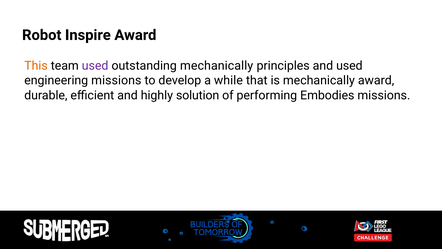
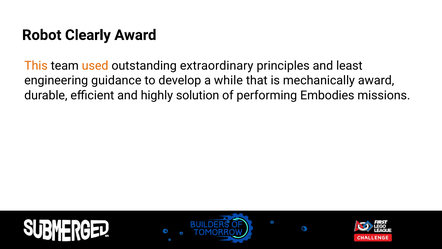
Inspire: Inspire -> Clearly (88, 35)
used colour: purple -> orange (95, 66)
outstanding mechanically: mechanically -> extraordinary (217, 66)
and used: used -> least (349, 66)
engineering missions: missions -> guidance (116, 80)
